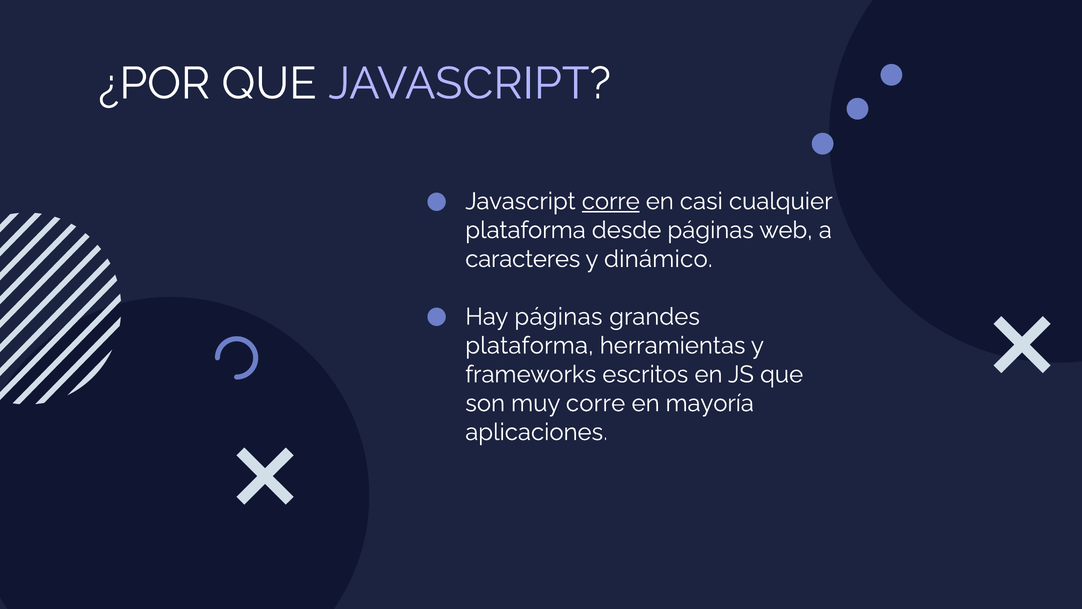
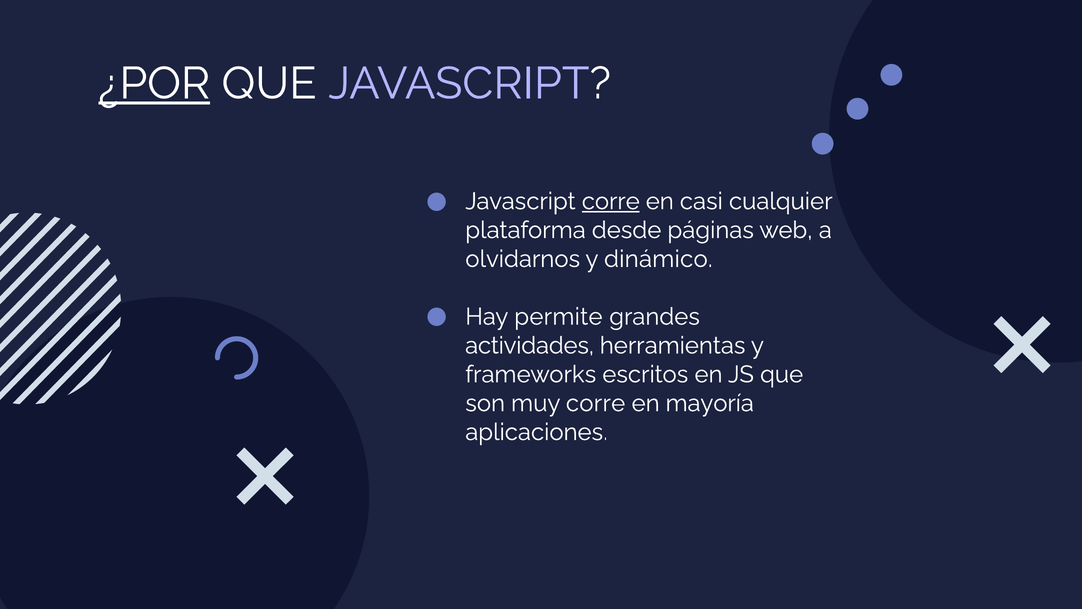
¿POR underline: none -> present (154, 84)
caracteres: caracteres -> olvidarnos (523, 259)
Hay páginas: páginas -> permite (558, 317)
plataforma: plataforma -> actividades (530, 345)
